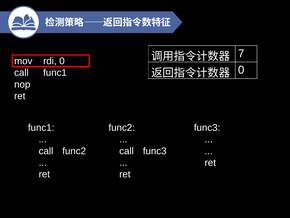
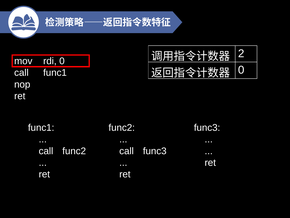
7: 7 -> 2 (241, 53)
